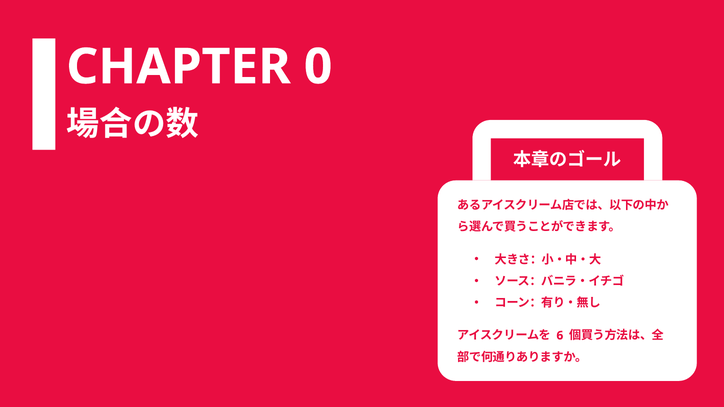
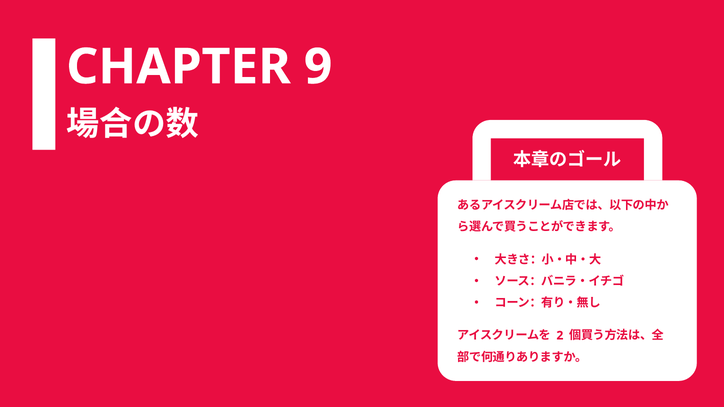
0: 0 -> 9 (318, 67)
6: 6 -> 2 (560, 336)
